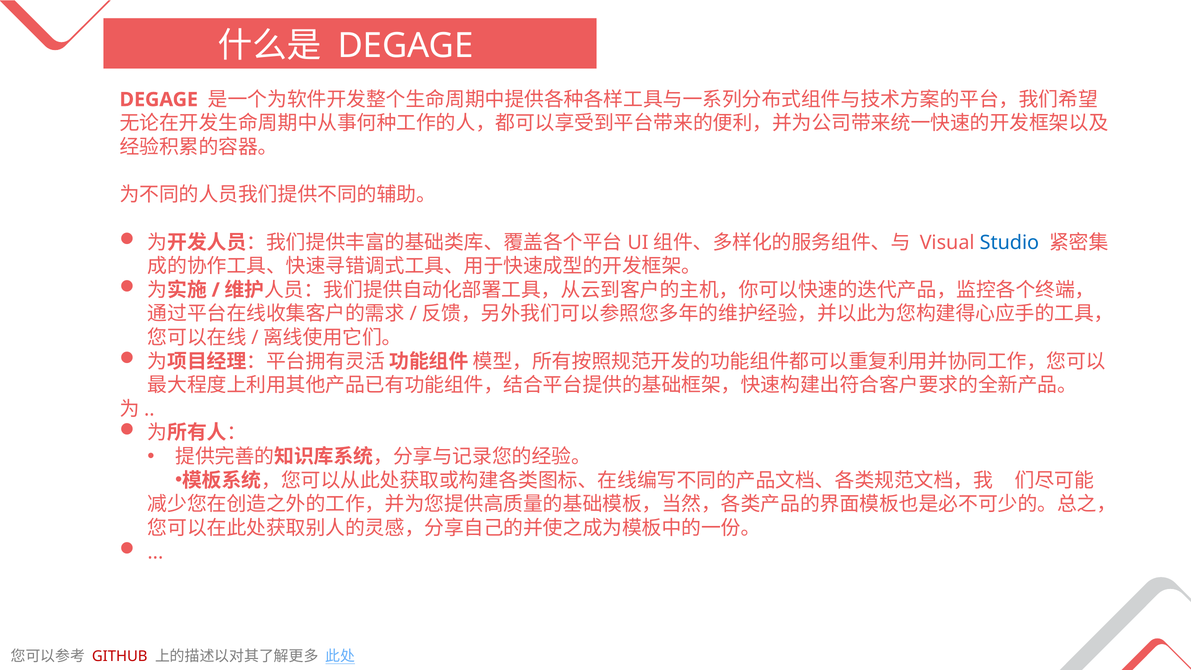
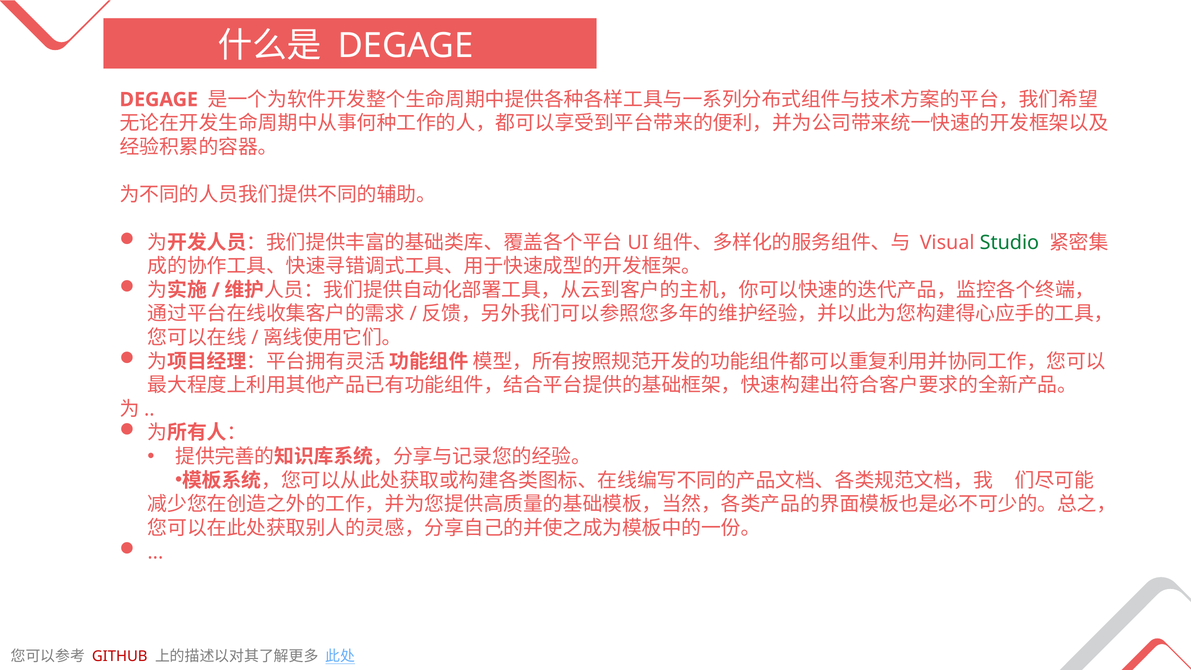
Studio colour: blue -> green (1009, 242)
